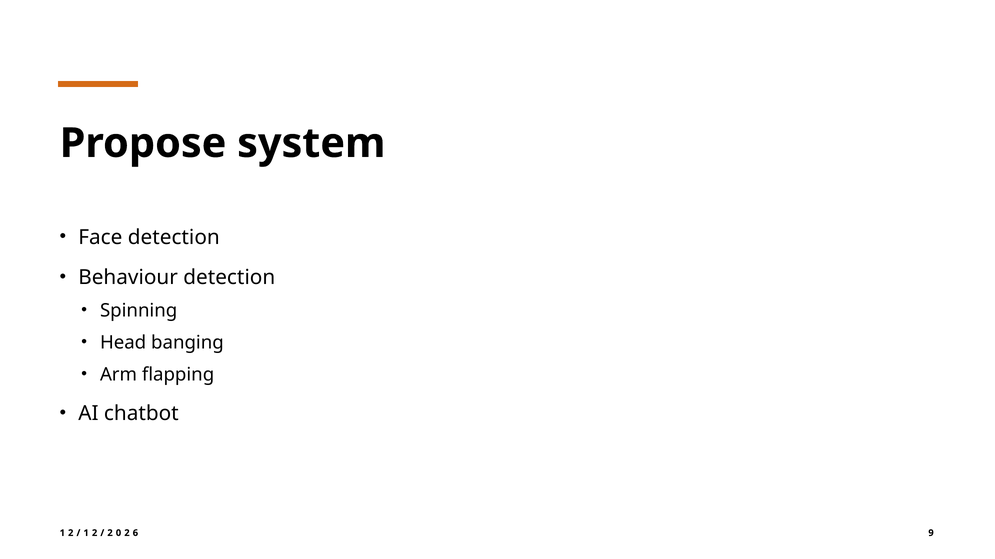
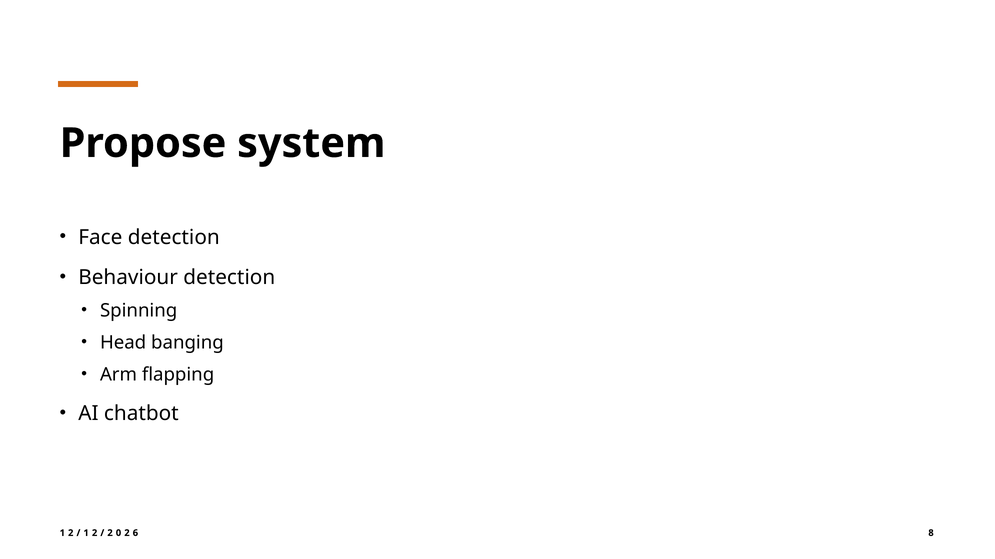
9: 9 -> 8 (931, 534)
